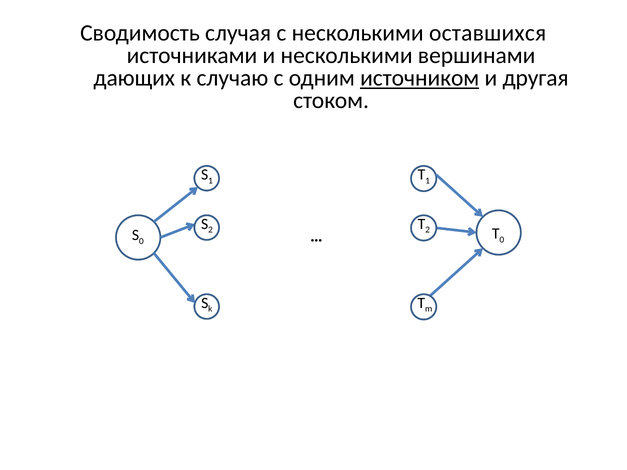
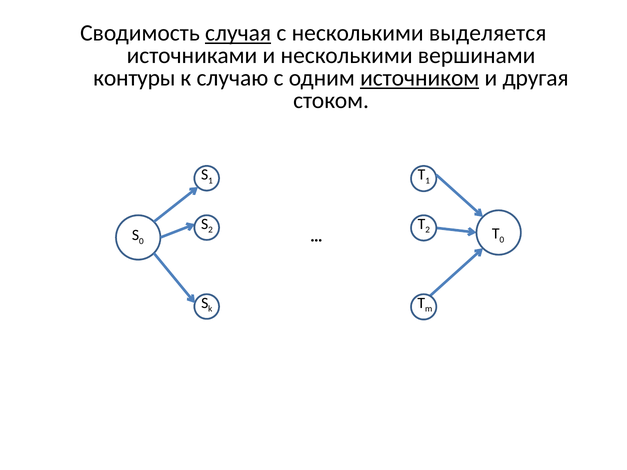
случая underline: none -> present (238, 33)
оставшихся: оставшихся -> выделяется (488, 33)
дающих: дающих -> контуры (134, 78)
